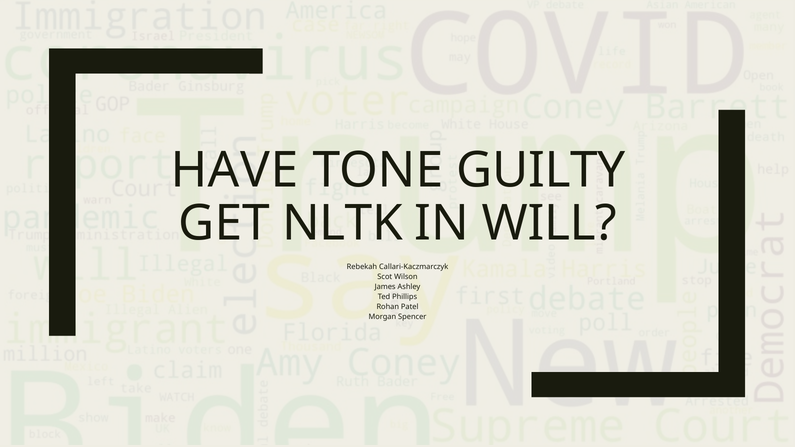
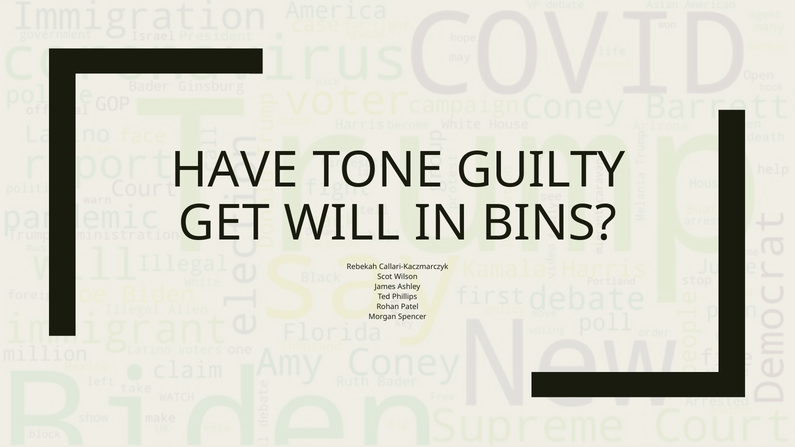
NLTK: NLTK -> WILL (342, 223)
WILL: WILL -> BINS (549, 223)
